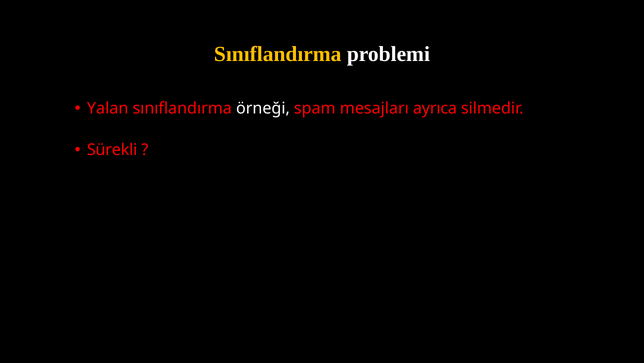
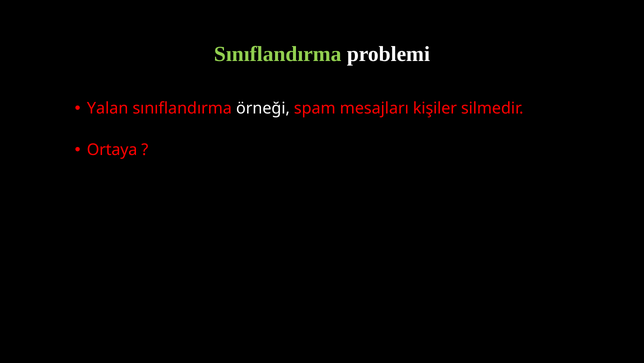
Sınıflandırma colour: yellow -> light green (278, 54)
ayrıca: ayrıca -> kişiler (435, 108)
Sürekli: Sürekli -> Ortaya (112, 150)
